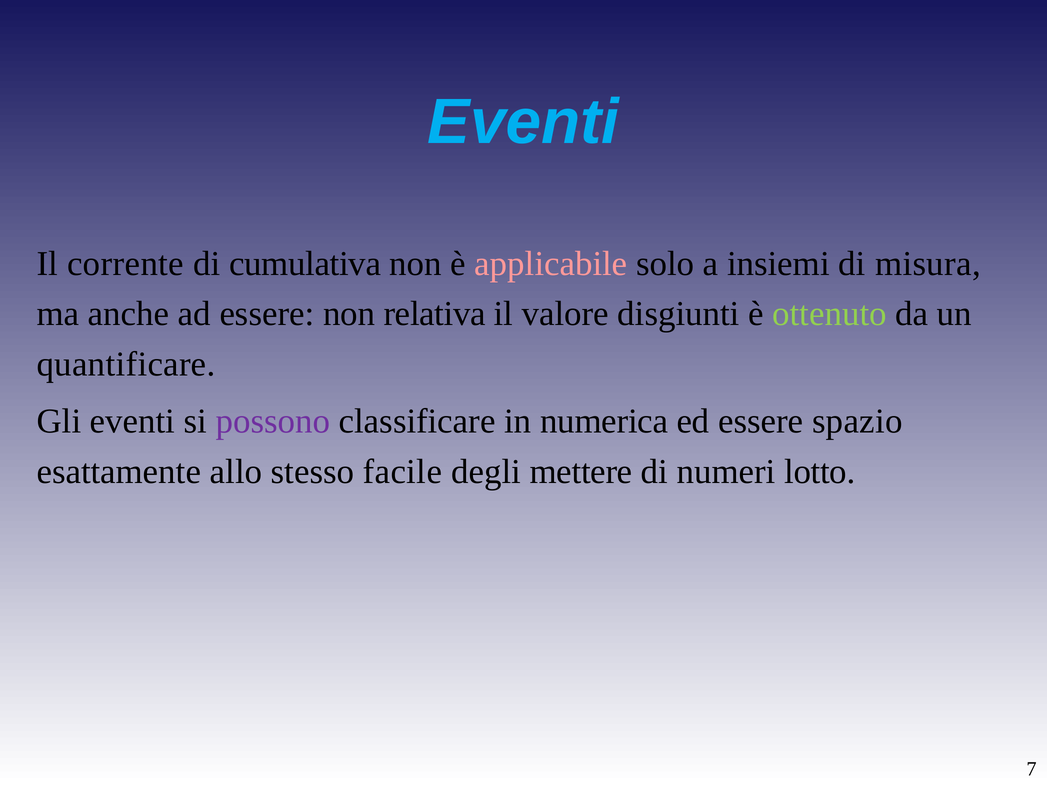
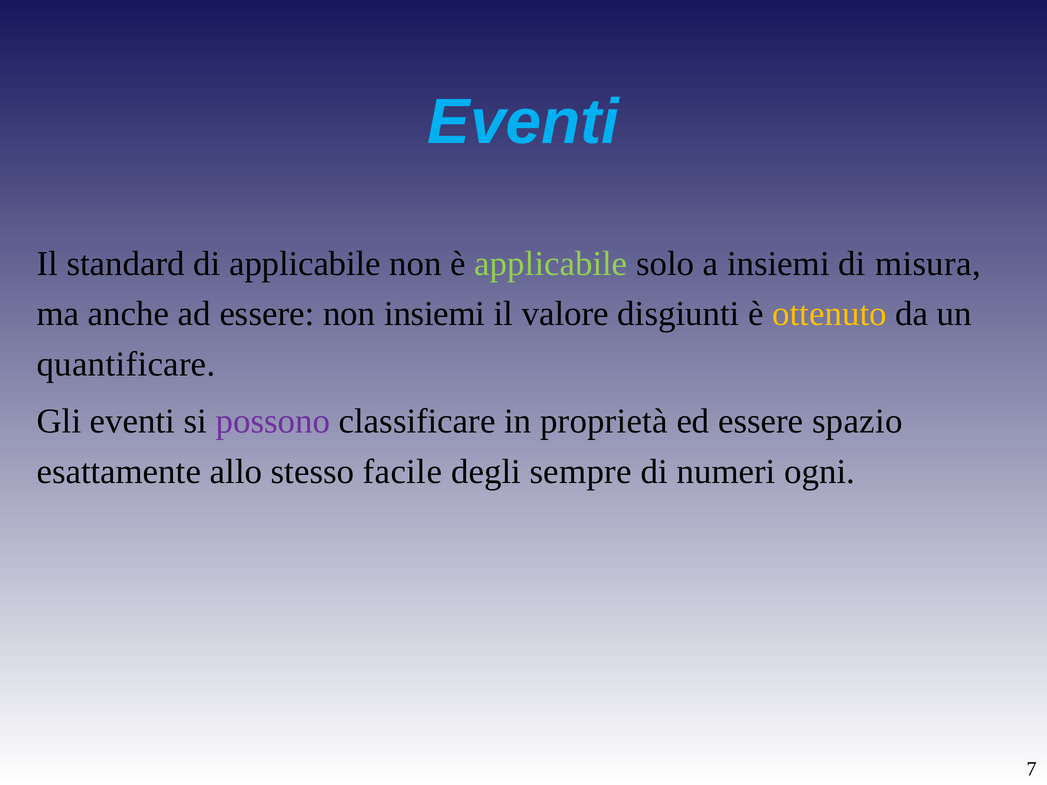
corrente: corrente -> standard (126, 264)
di cumulativa: cumulativa -> applicabile (305, 264)
applicabile colour: pink -> light green (551, 264)
non relativa: relativa -> insiemi (435, 314)
ottenuto colour: light green -> yellow (830, 314)
numerica: numerica -> proprietà (604, 422)
mettere: mettere -> sempre (581, 472)
lotto: lotto -> ogni (820, 472)
